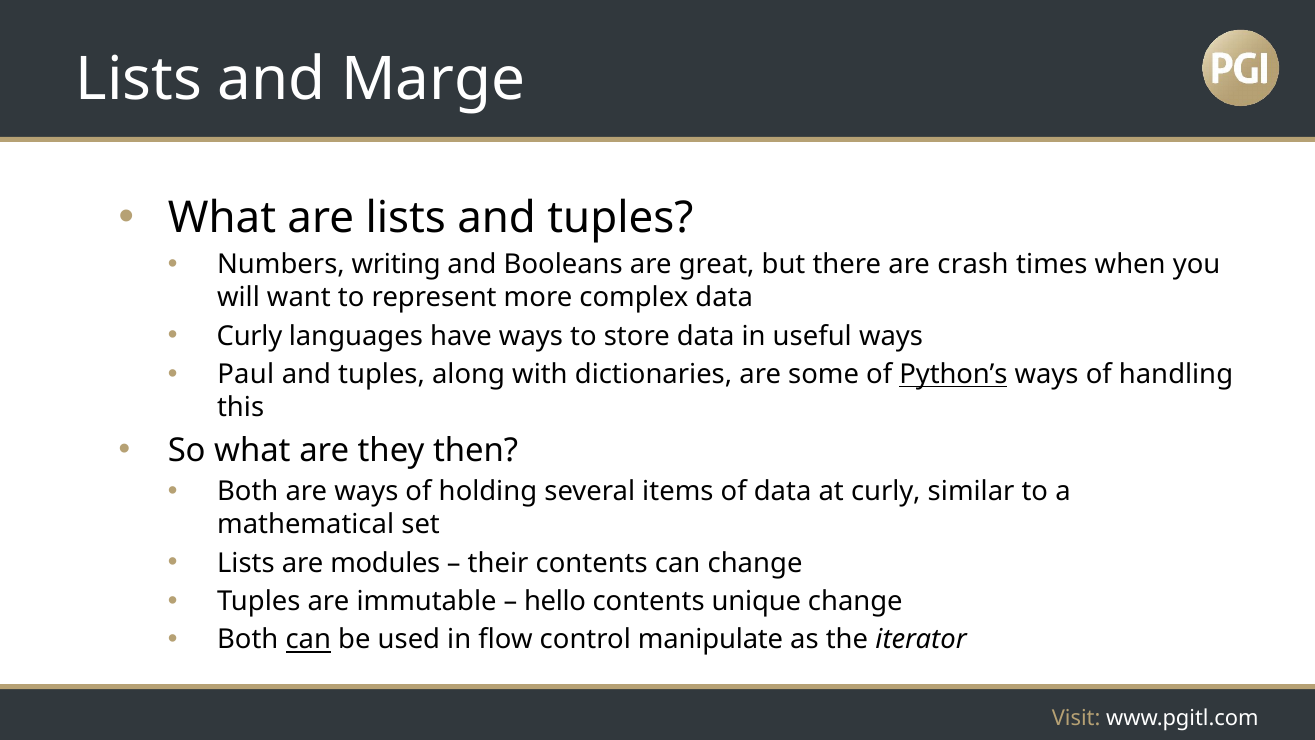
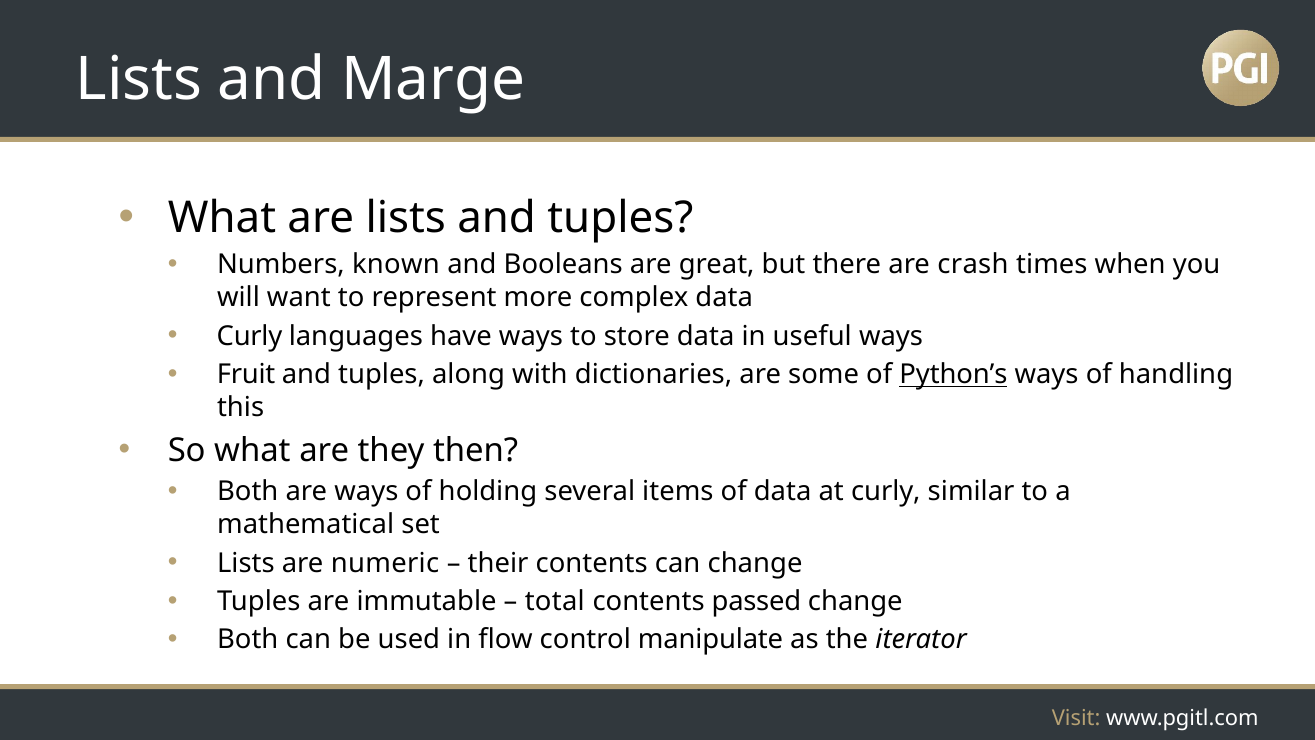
writing: writing -> known (396, 265)
Paul: Paul -> Fruit (246, 374)
modules: modules -> numeric (385, 563)
hello: hello -> total (555, 601)
unique: unique -> passed (756, 601)
can underline: present -> none (308, 640)
